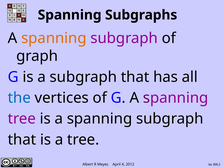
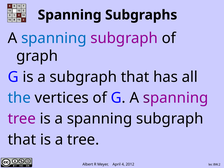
spanning colour: orange -> blue (54, 38)
